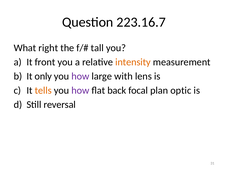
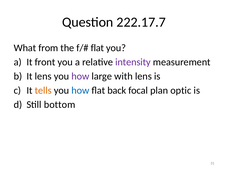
223.16.7: 223.16.7 -> 222.17.7 (141, 22)
right: right -> from (48, 48)
tall: tall -> flat (97, 48)
intensity colour: orange -> purple (133, 62)
It only: only -> lens (43, 76)
how colour: purple -> blue (80, 90)
reversal: reversal -> bottom (60, 105)
